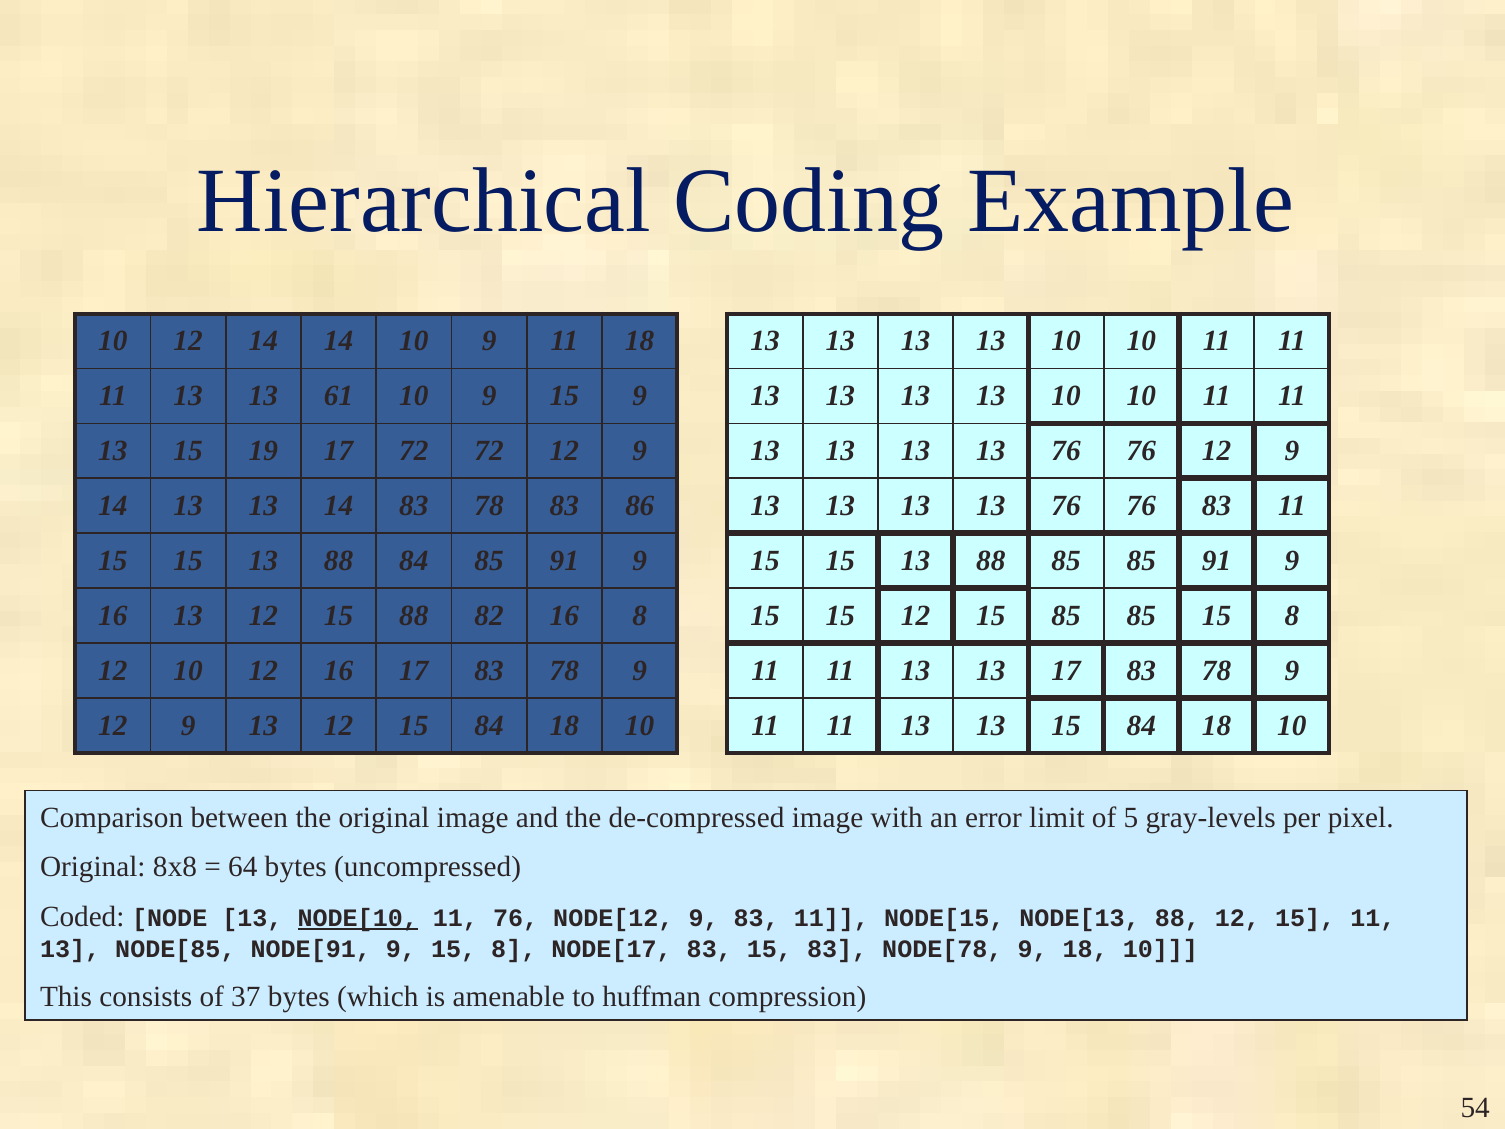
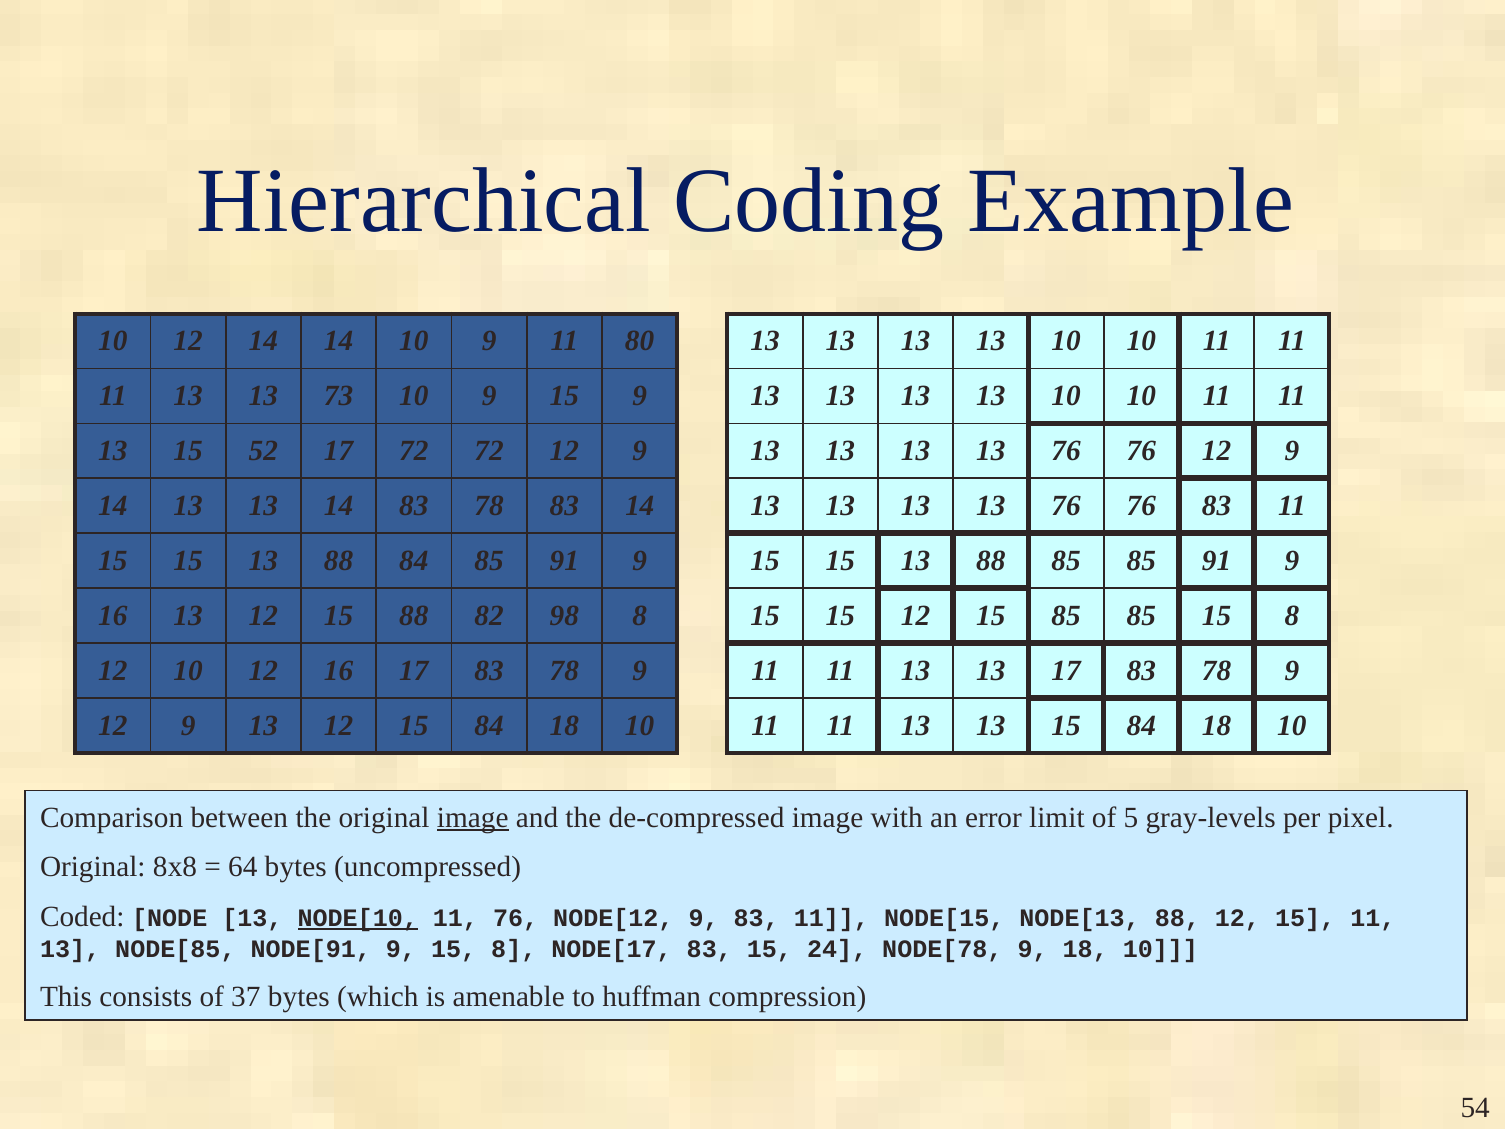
11 18: 18 -> 80 (640, 341)
61: 61 -> 73 (339, 396)
19: 19 -> 52 (263, 451)
83 86: 86 -> 14 (640, 506)
82 16: 16 -> 98 (564, 616)
image underline: none -> present (473, 817)
15 83: 83 -> 24 (837, 949)
